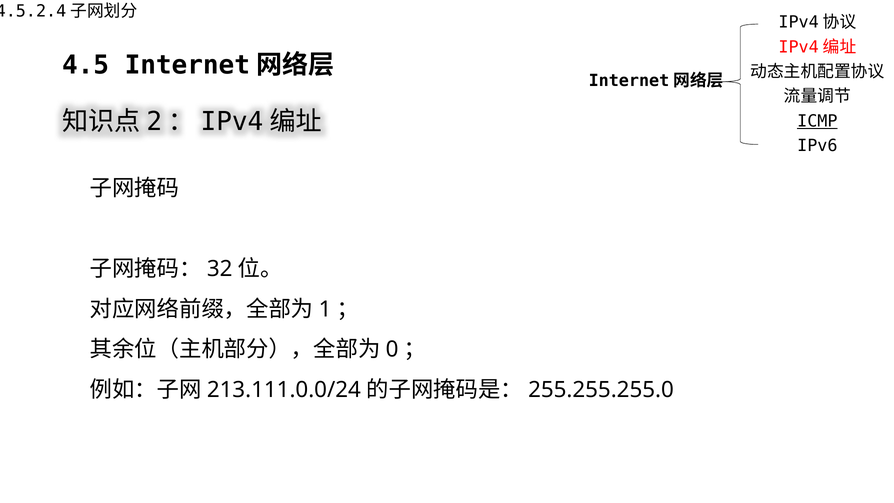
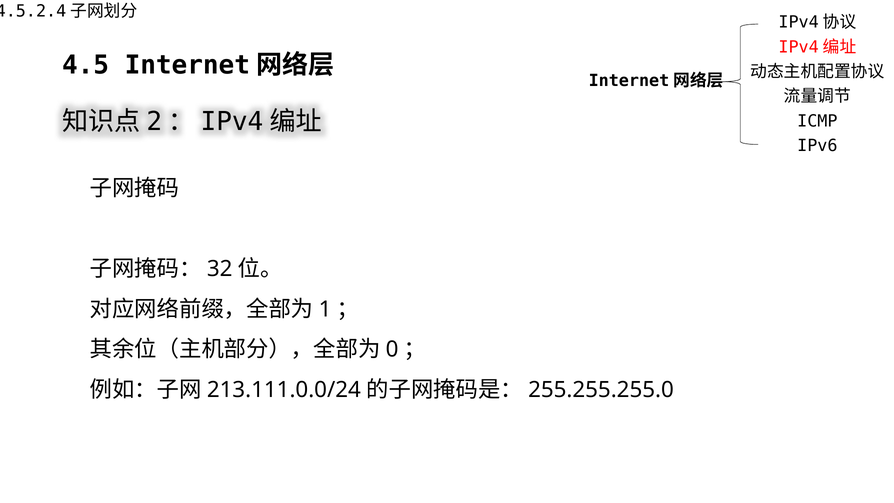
ICMP underline: present -> none (817, 121)
